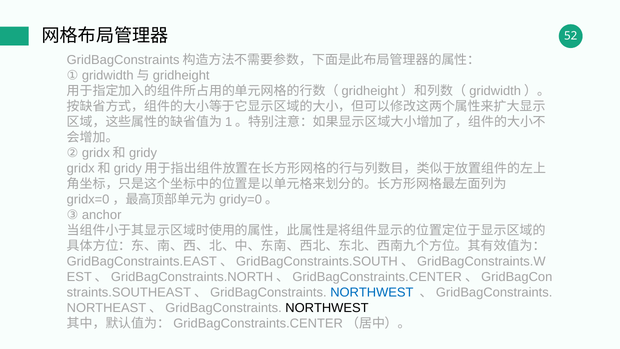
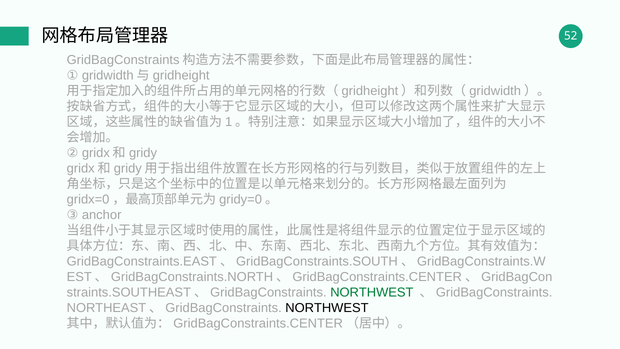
NORTHWEST colour: blue -> green (372, 292)
